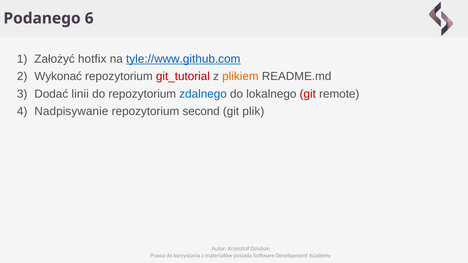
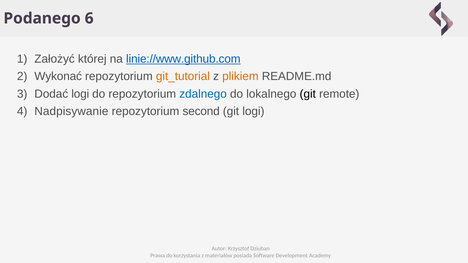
hotfix: hotfix -> której (92, 59)
tyle://www.github.com: tyle://www.github.com -> linie://www.github.com (183, 59)
git_tutorial colour: red -> orange (183, 76)
Dodać linii: linii -> logi (80, 94)
git colour: red -> black (308, 94)
git plik: plik -> logi (253, 111)
